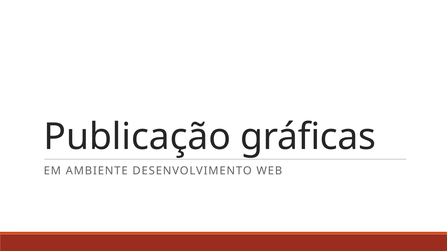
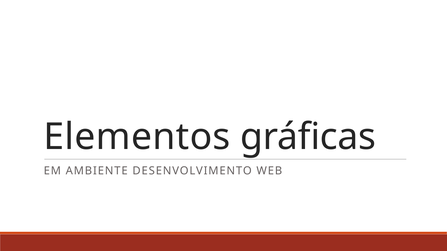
Publicação: Publicação -> Elementos (137, 137)
